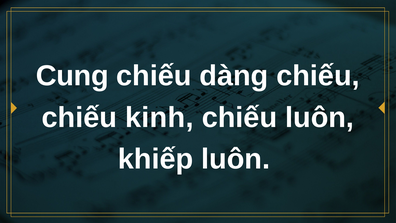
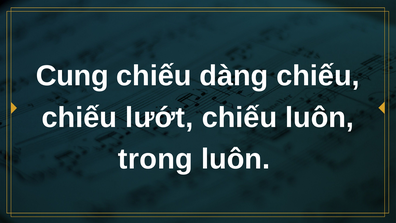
kinh: kinh -> lướt (159, 117)
khiếp: khiếp -> trong (155, 159)
